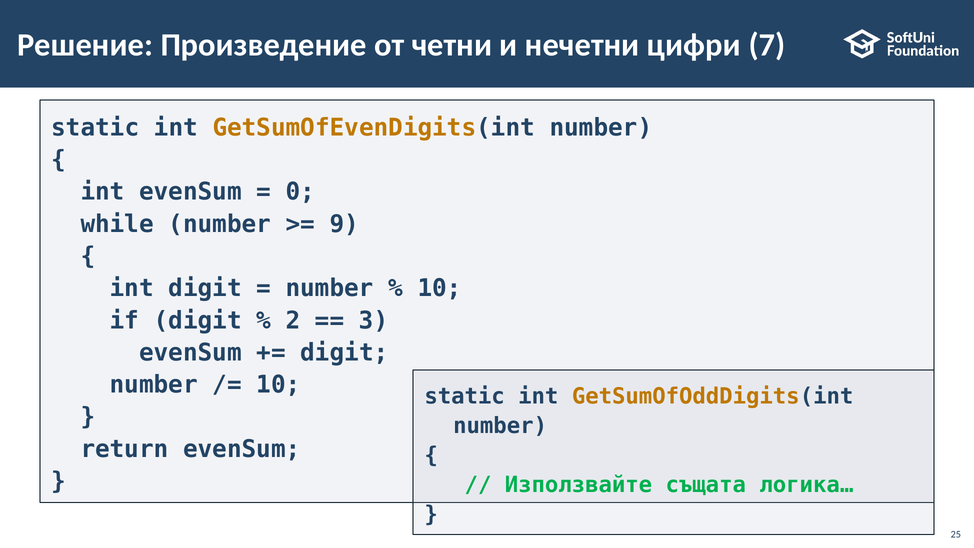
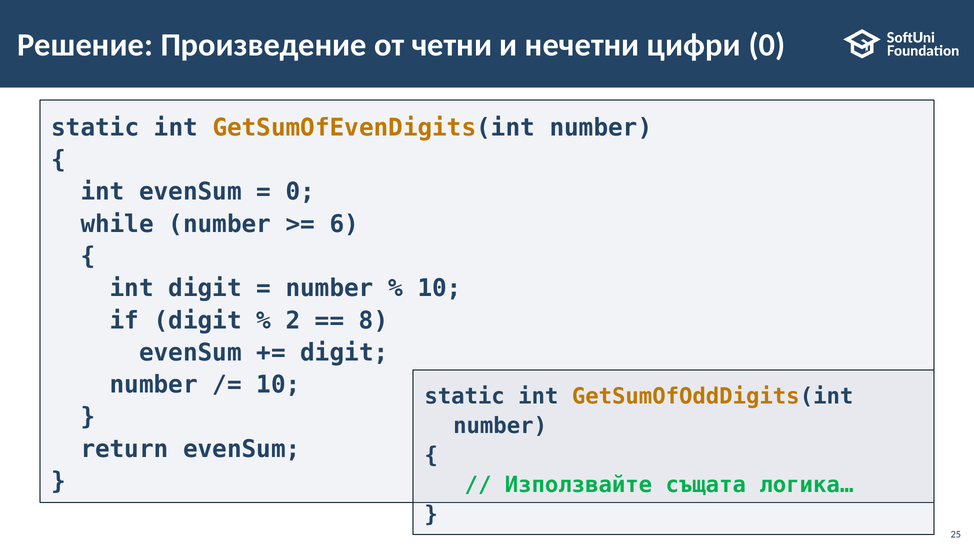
цифри 7: 7 -> 0 (767, 45)
9: 9 -> 6 (344, 224)
3: 3 -> 8 (374, 320)
